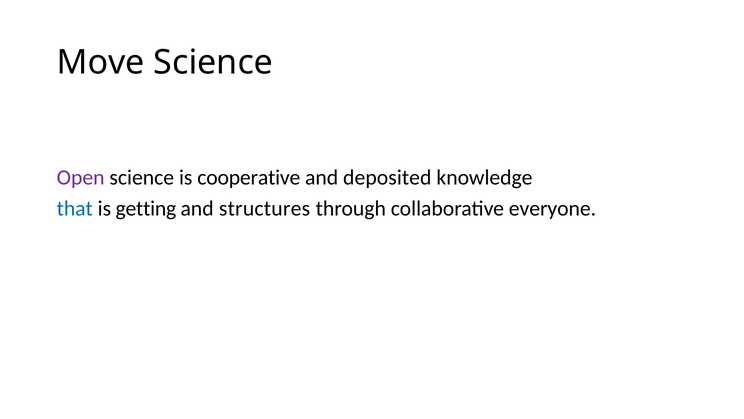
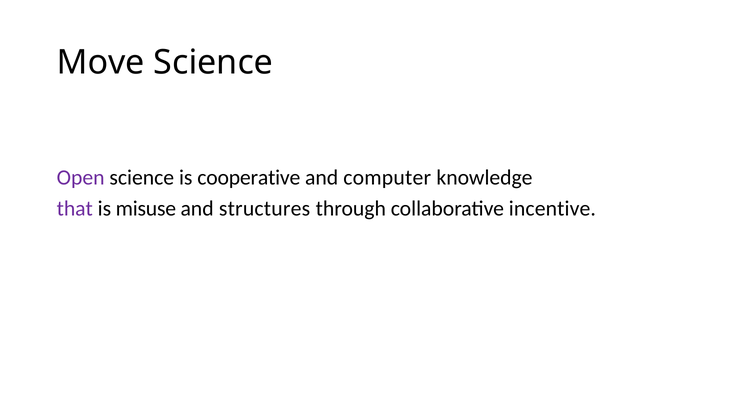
deposited: deposited -> computer (387, 177)
that colour: blue -> purple (75, 208)
getting: getting -> misuse (146, 208)
everyone: everyone -> incentive (552, 208)
